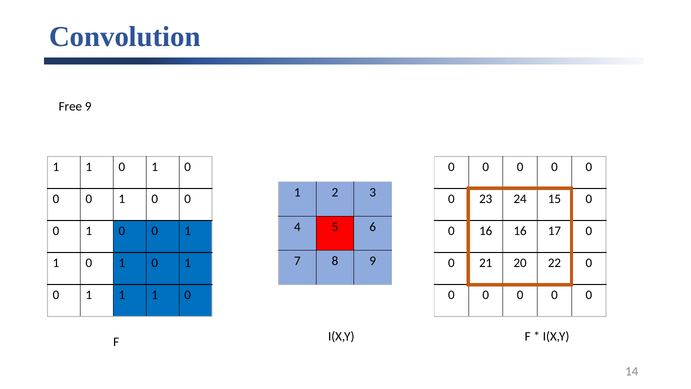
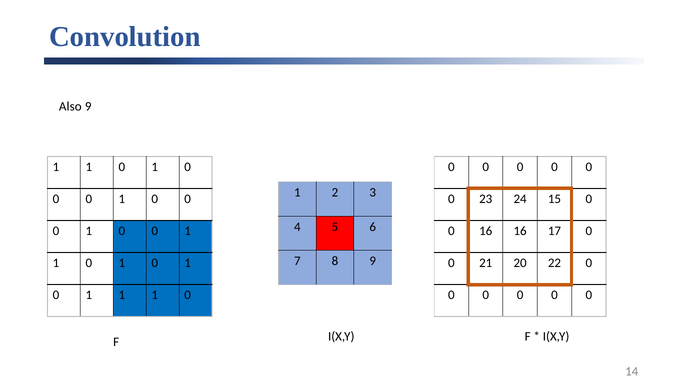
Free: Free -> Also (70, 106)
